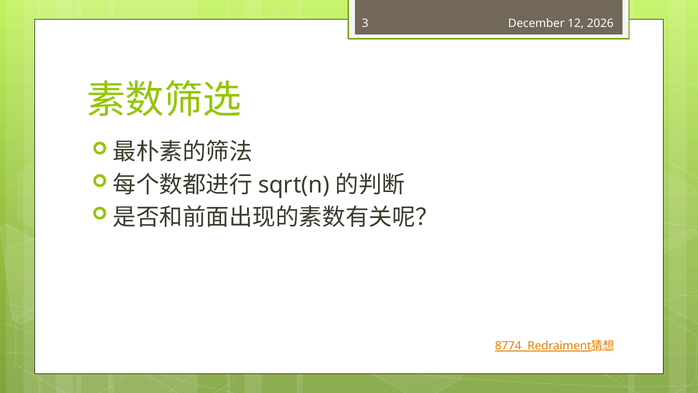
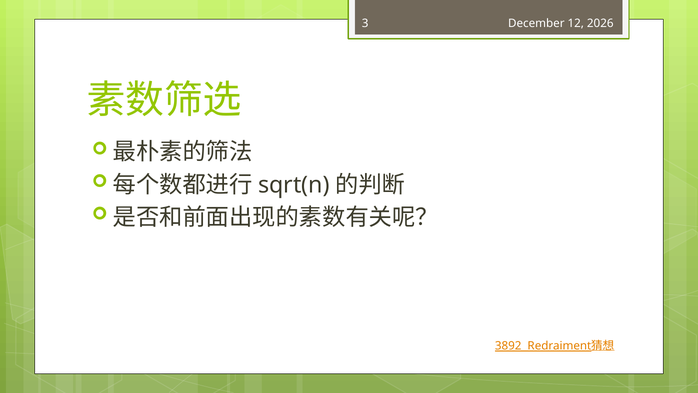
8774: 8774 -> 3892 (508, 345)
